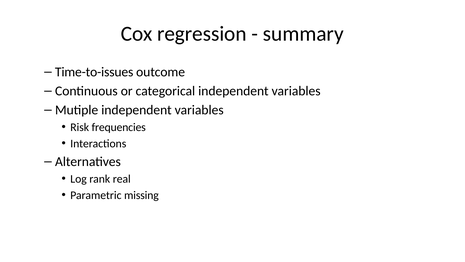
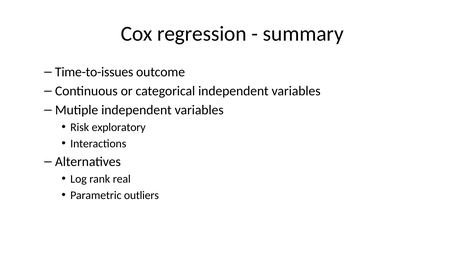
frequencies: frequencies -> exploratory (119, 127)
missing: missing -> outliers (141, 195)
